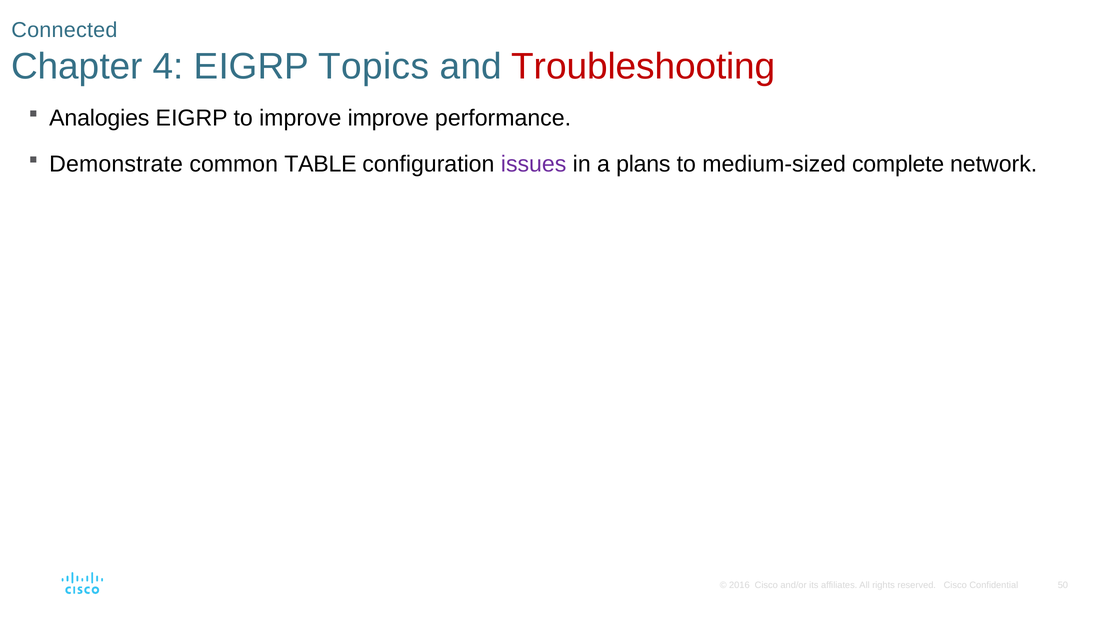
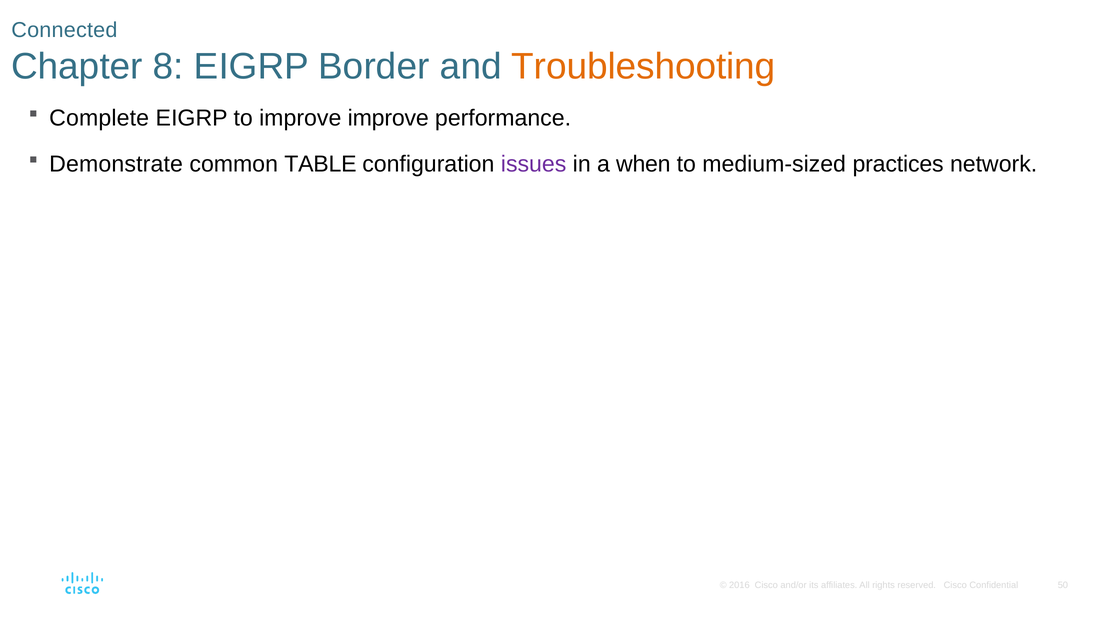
4: 4 -> 8 (168, 67)
Topics: Topics -> Border (374, 67)
Troubleshooting colour: red -> orange (643, 67)
Analogies: Analogies -> Complete (99, 118)
plans: plans -> when (643, 164)
complete: complete -> practices (898, 164)
